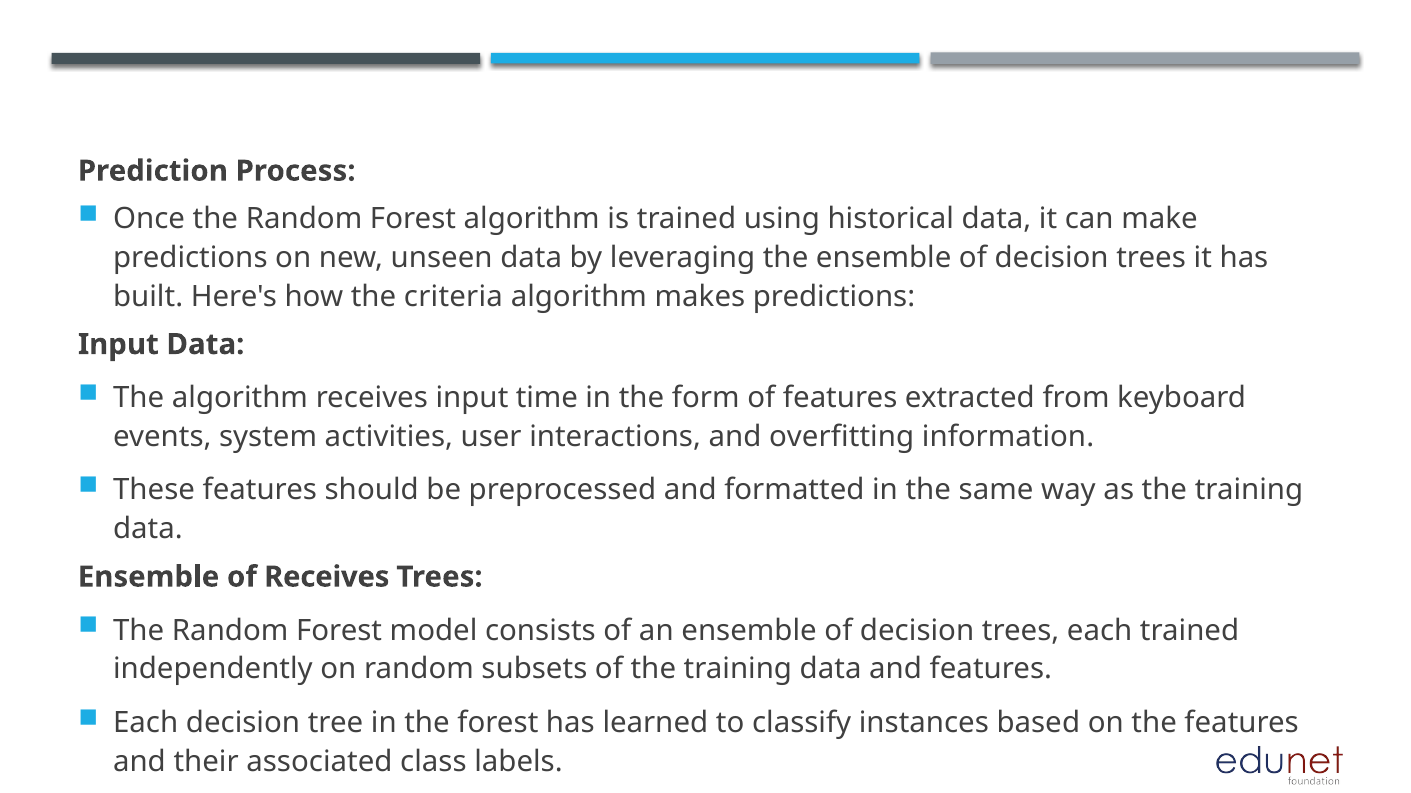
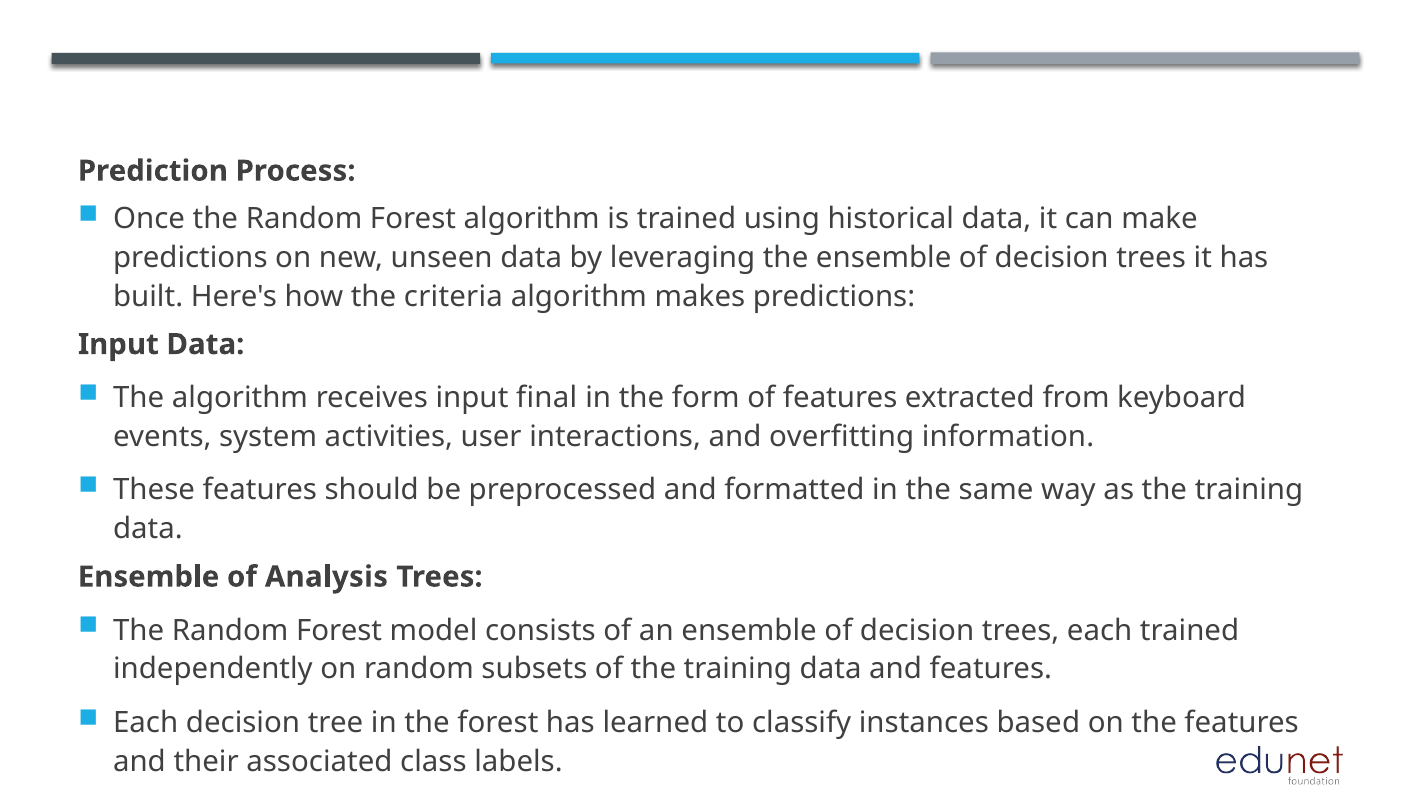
time: time -> final (547, 398)
of Receives: Receives -> Analysis (326, 577)
